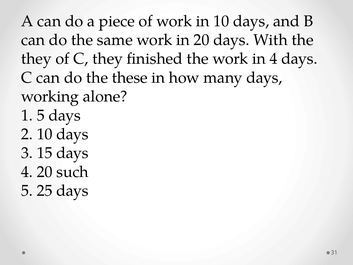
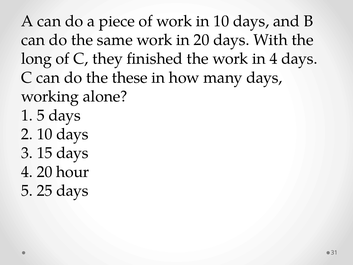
they: they -> long (36, 59)
such: such -> hour (73, 172)
